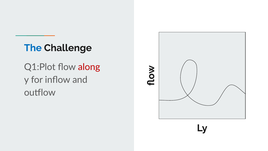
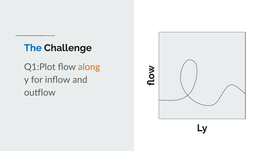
along colour: red -> orange (89, 67)
